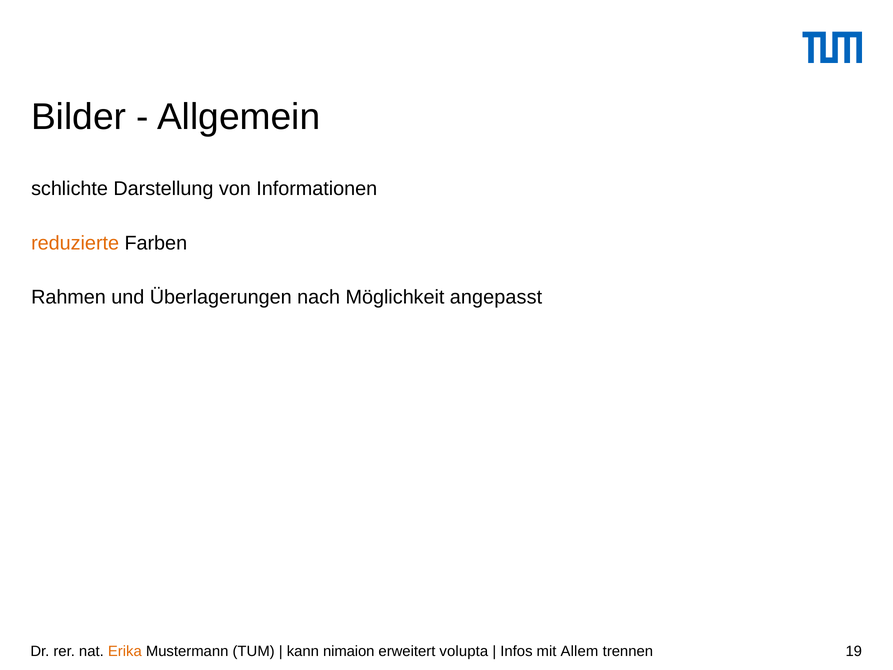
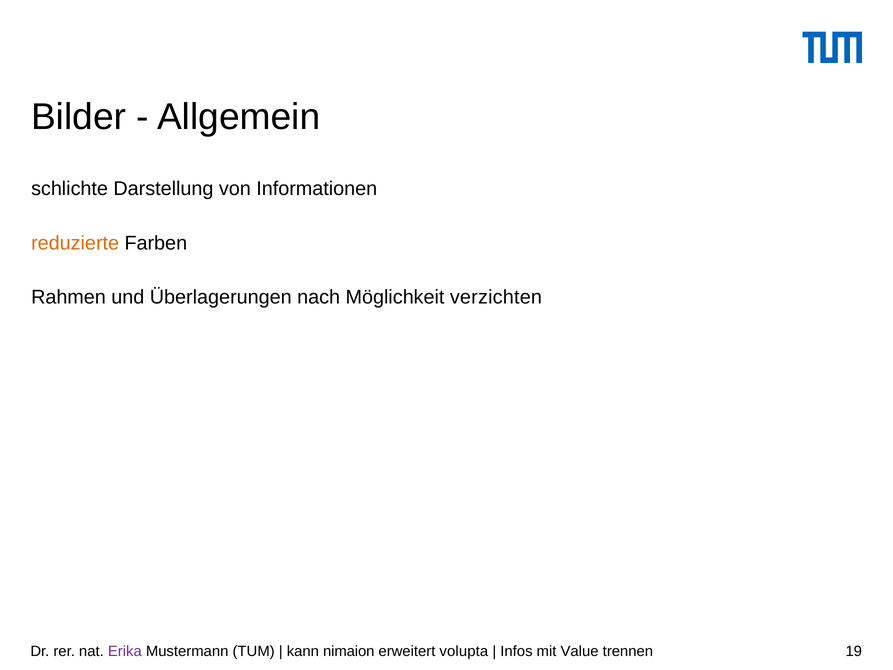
angepasst: angepasst -> verzichten (496, 297)
Erika colour: orange -> purple (125, 651)
Allem: Allem -> Value (580, 651)
